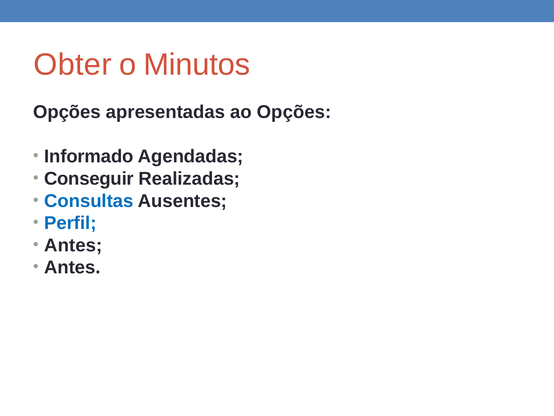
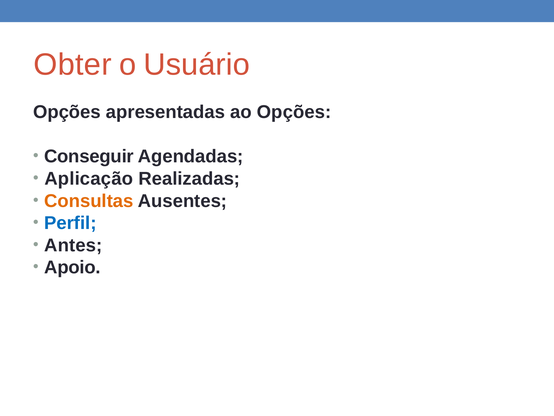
Minutos: Minutos -> Usuário (197, 64)
Informado: Informado -> Conseguir (89, 156)
Conseguir: Conseguir -> Aplicação (89, 179)
Consultas colour: blue -> orange (89, 201)
Antes: Antes -> Apoio (72, 267)
